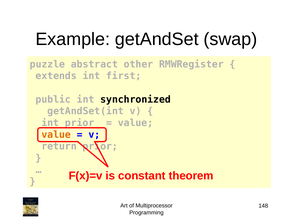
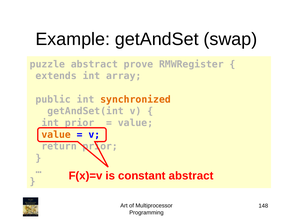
other: other -> prove (138, 64)
first: first -> array (124, 76)
synchronized colour: black -> orange (136, 99)
constant theorem: theorem -> abstract (191, 176)
